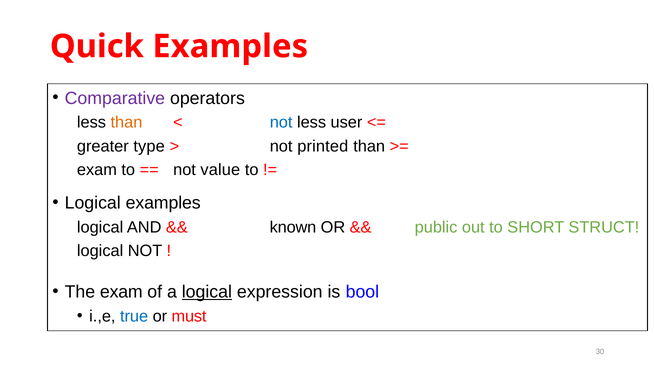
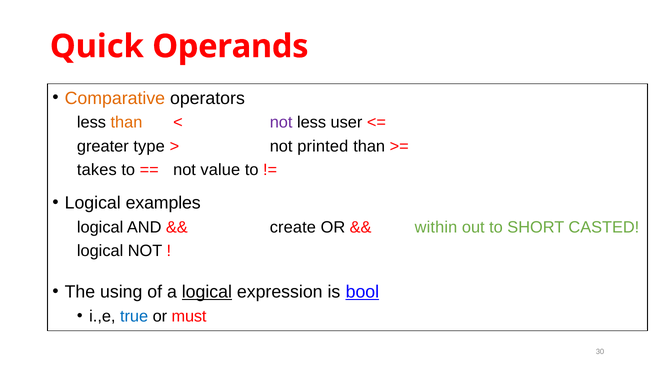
Quick Examples: Examples -> Operands (230, 46)
Comparative colour: purple -> orange (115, 98)
not colour: blue -> purple (281, 123)
exam: exam -> takes (97, 170)
known: known -> create (293, 227)
public: public -> within (436, 227)
STRUCT: STRUCT -> CASTED (604, 227)
The exam: exam -> using (121, 292)
bool underline: none -> present (362, 292)
